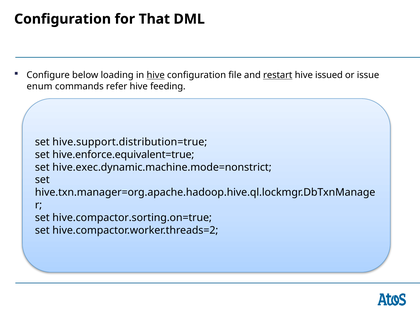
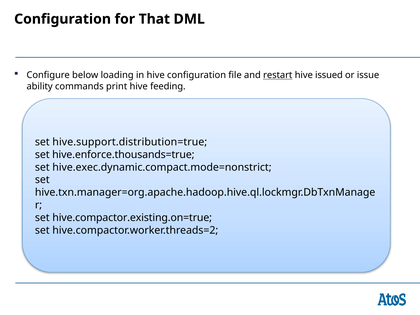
hive underline: present -> none (156, 75)
enum: enum -> ability (40, 86)
refer: refer -> print (117, 86)
hive.enforce.equivalent=true: hive.enforce.equivalent=true -> hive.enforce.thousands=true (123, 155)
hive.exec.dynamic.machine.mode=nonstrict: hive.exec.dynamic.machine.mode=nonstrict -> hive.exec.dynamic.compact.mode=nonstrict (162, 167)
hive.compactor.sorting.on=true: hive.compactor.sorting.on=true -> hive.compactor.existing.on=true (132, 218)
